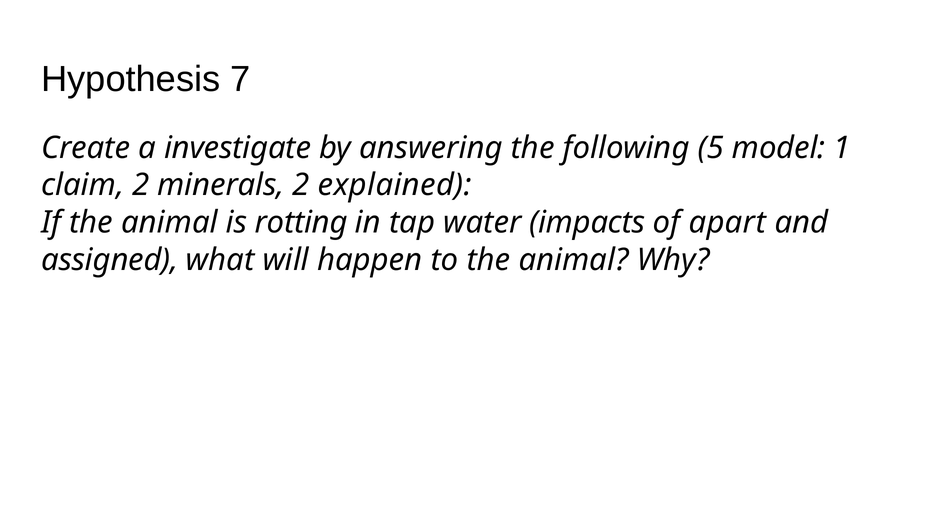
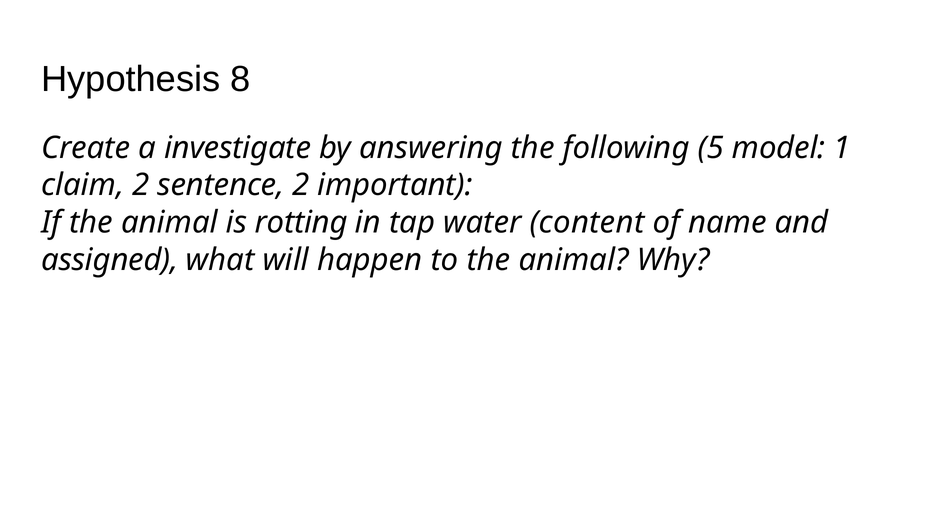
7: 7 -> 8 (241, 79)
minerals: minerals -> sentence (221, 185)
explained: explained -> important (395, 185)
impacts: impacts -> content (587, 223)
apart: apart -> name (727, 223)
